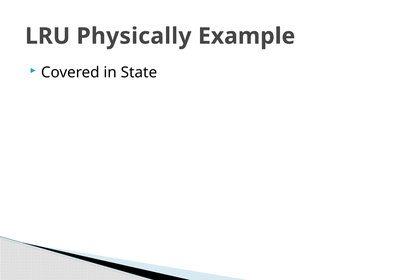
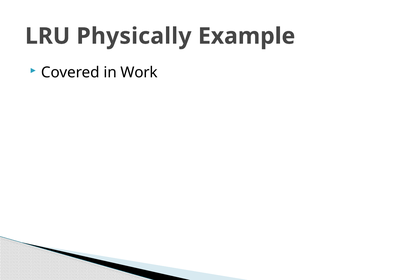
State: State -> Work (139, 73)
